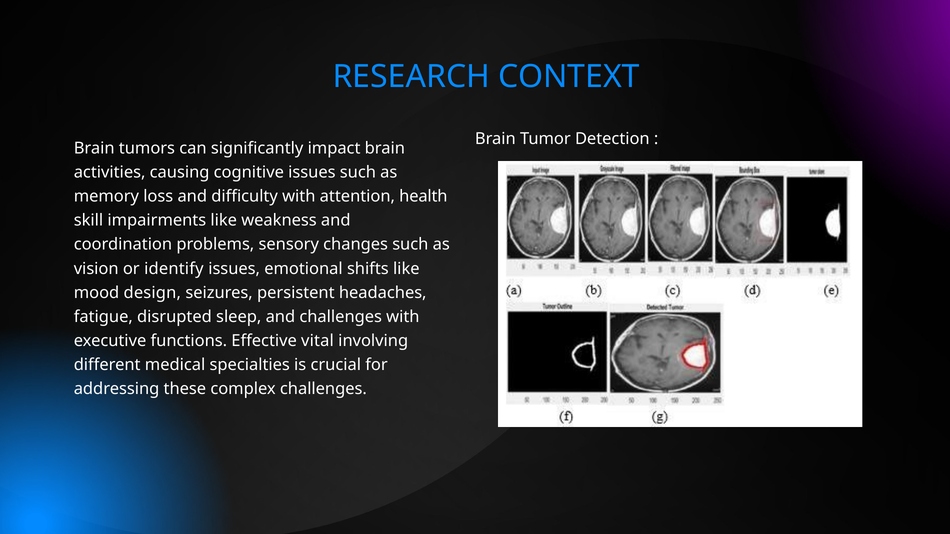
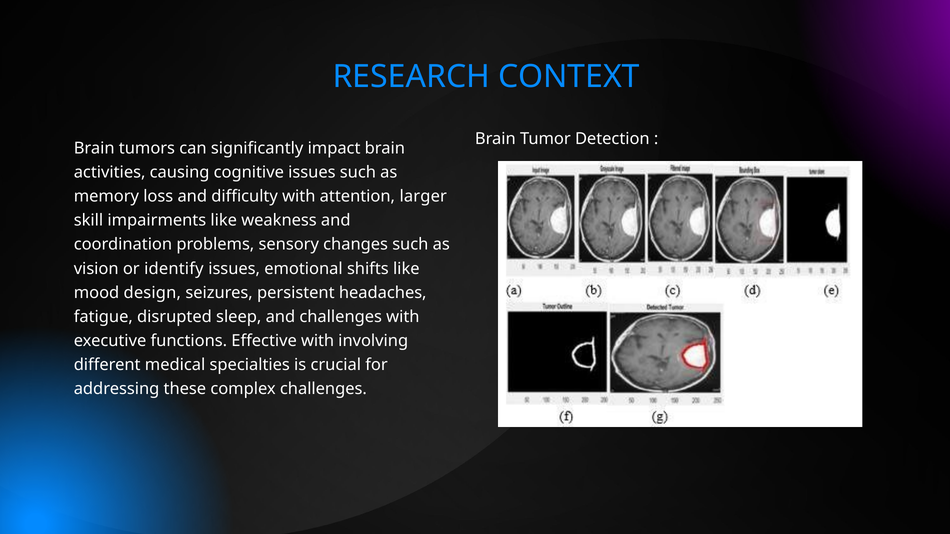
health: health -> larger (423, 197)
Effective vital: vital -> with (318, 341)
